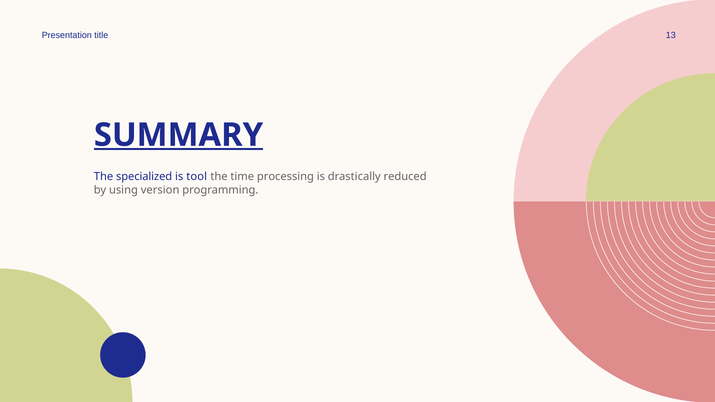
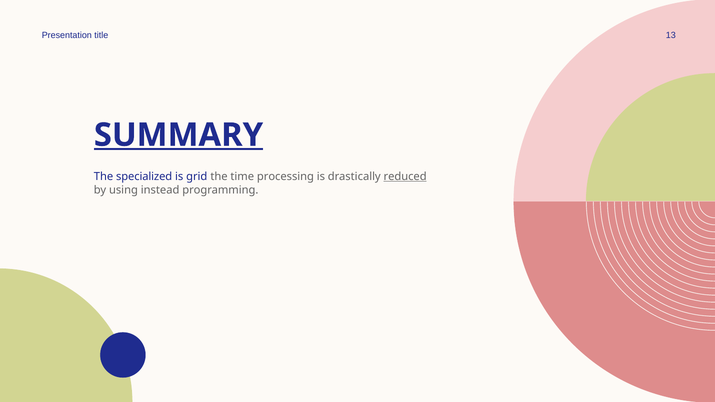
tool: tool -> grid (197, 177)
reduced underline: none -> present (405, 177)
version: version -> instead (160, 190)
